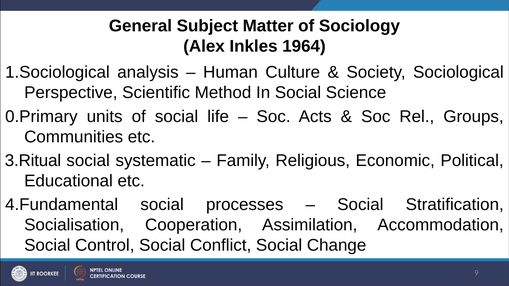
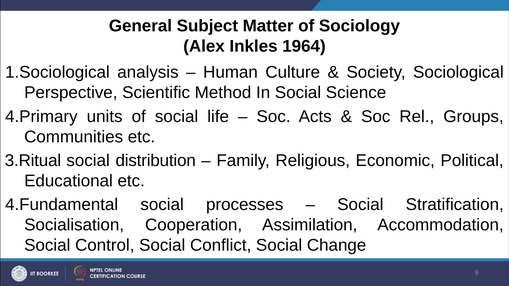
0.Primary: 0.Primary -> 4.Primary (41, 117)
systematic: systematic -> distribution (156, 161)
